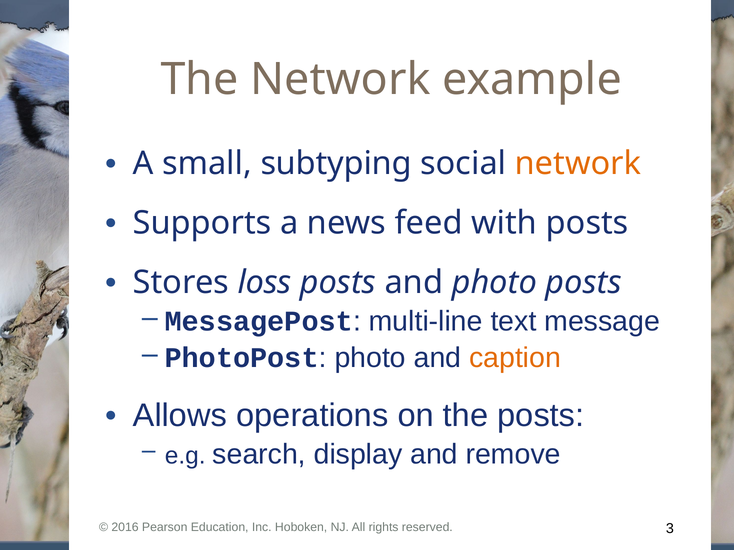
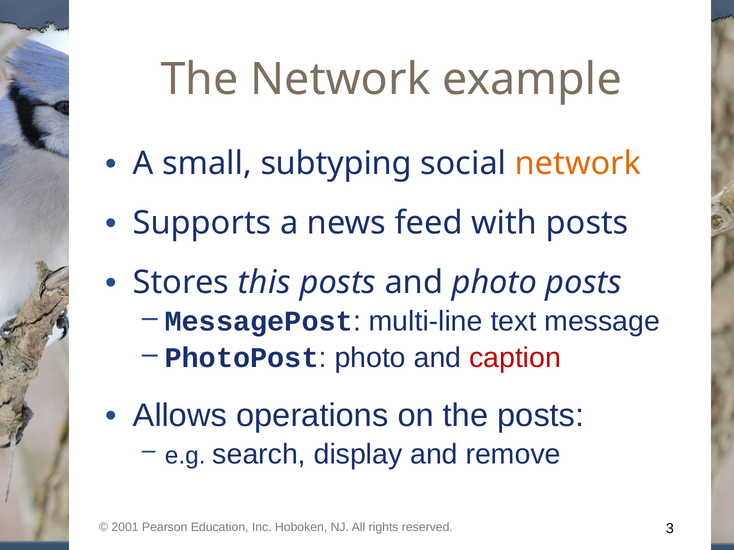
loss: loss -> this (264, 283)
caption colour: orange -> red (515, 358)
2016: 2016 -> 2001 (125, 528)
